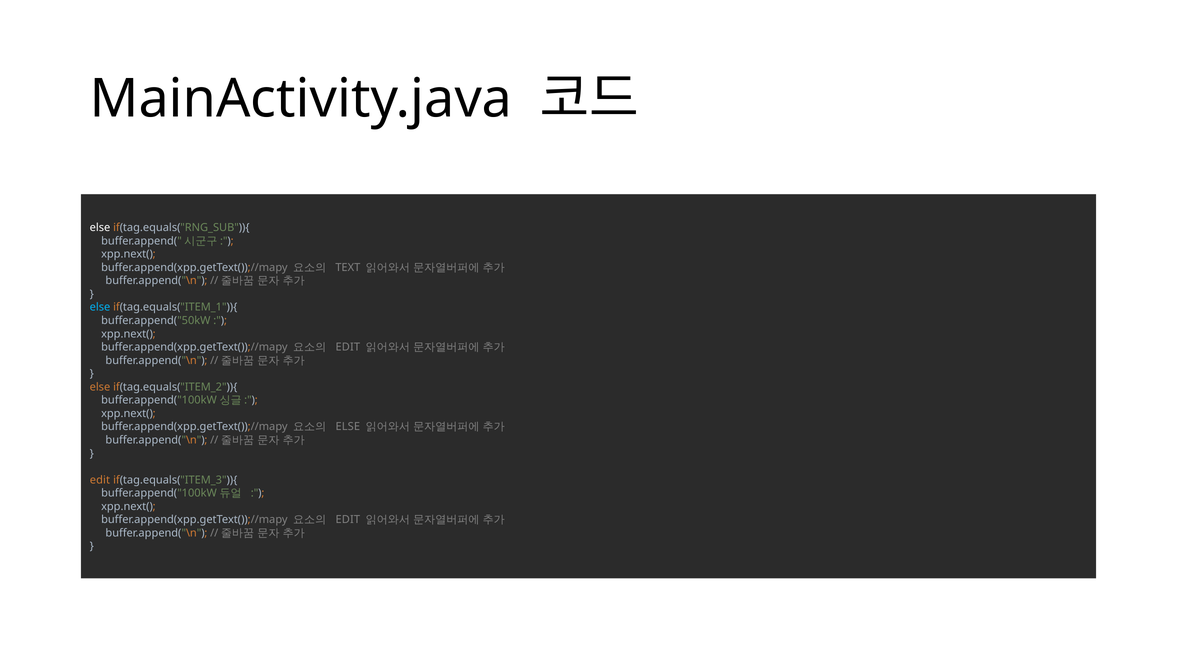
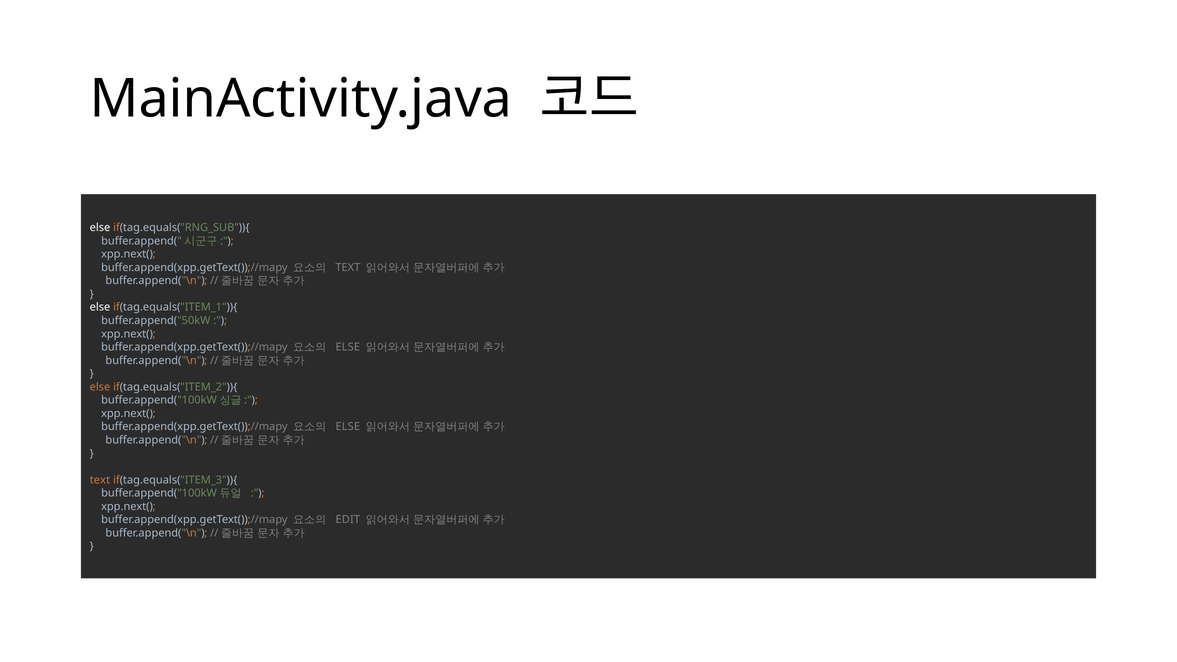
else colour: light blue -> white (100, 307)
EDIT: EDIT -> ELSE (348, 347)
edit: edit -> text (100, 480)
